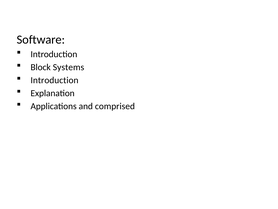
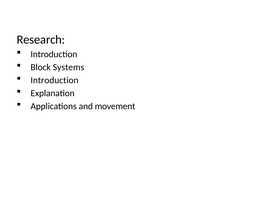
Software: Software -> Research (41, 39)
comprised: comprised -> movement (115, 106)
